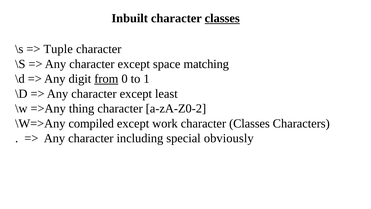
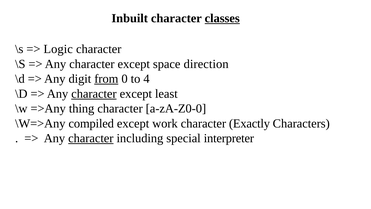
Tuple: Tuple -> Logic (58, 49)
matching: matching -> direction (206, 64)
1: 1 -> 4 (147, 79)
character underline: none -> present (94, 94)
a-zA-Z0-2: a-zA-Z0-2 -> a-zA-Z0-0 (176, 108)
Classes: Classes -> Exactly (249, 123)
character underline: none -> present (91, 138)
obviously: obviously -> interpreter (229, 138)
